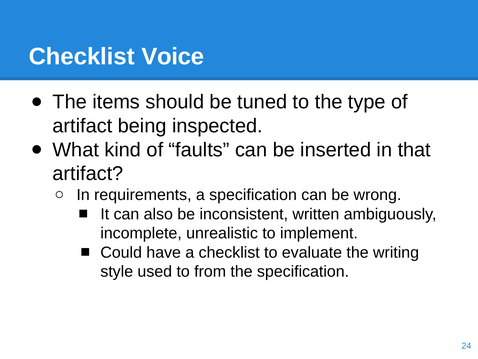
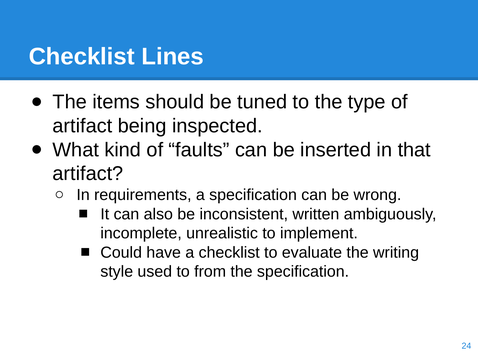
Voice: Voice -> Lines (173, 57)
